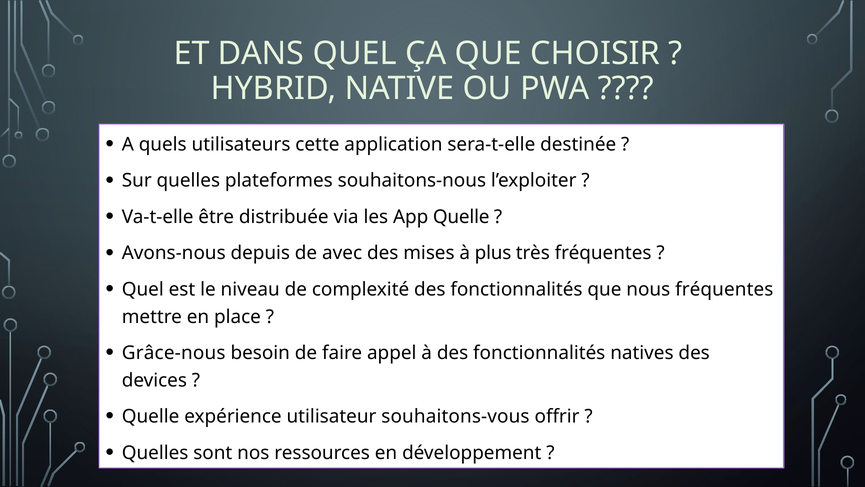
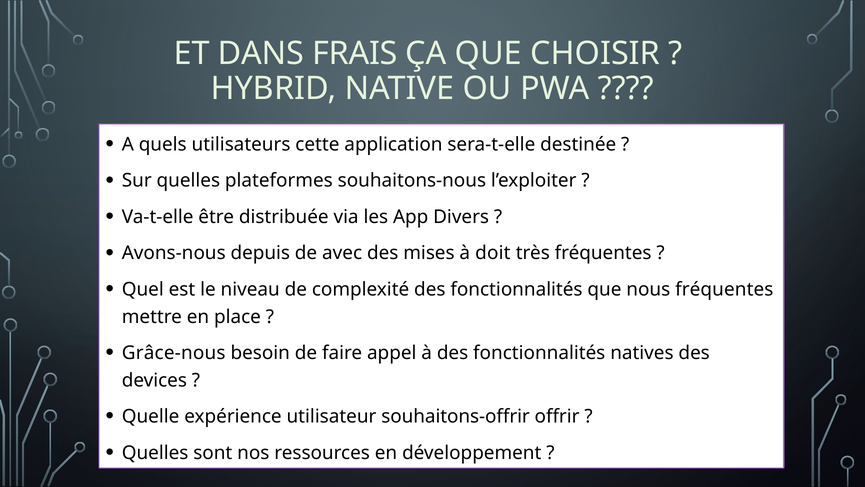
DANS QUEL: QUEL -> FRAIS (355, 54)
App Quelle: Quelle -> Divers (461, 217)
plus: plus -> doit (493, 253)
souhaitons-vous: souhaitons-vous -> souhaitons-offrir (456, 416)
